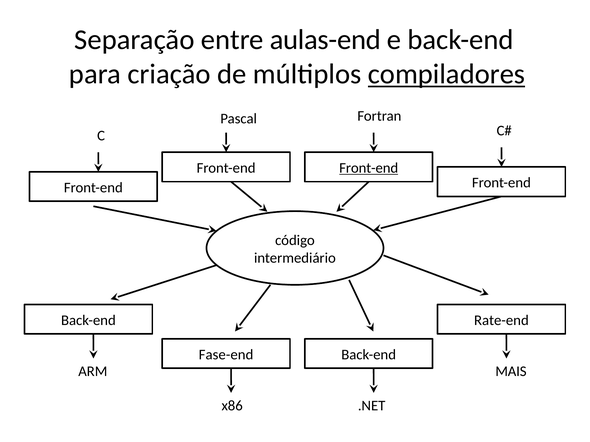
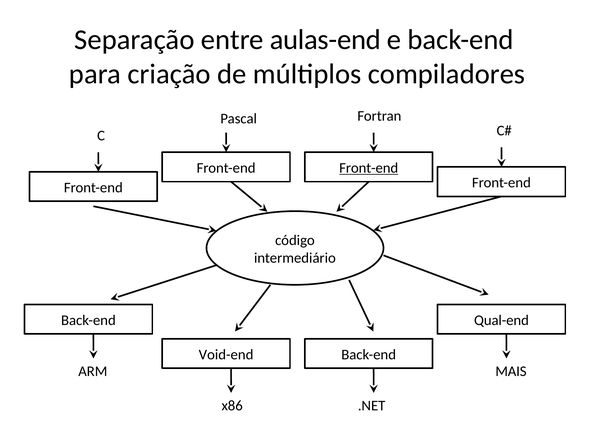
compiladores underline: present -> none (447, 74)
Rate-end: Rate-end -> Qual-end (501, 321)
Fase-end: Fase-end -> Void-end (226, 355)
